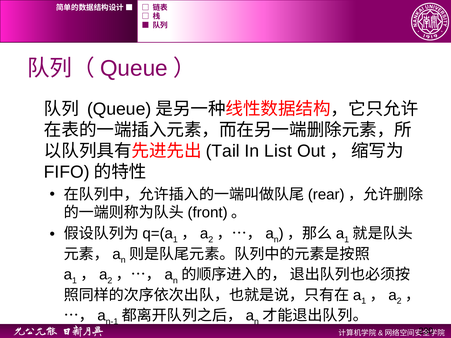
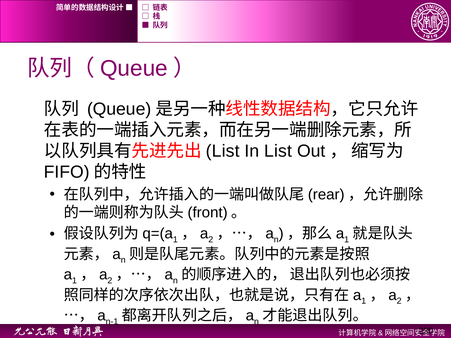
Tail: Tail -> List (223, 151)
